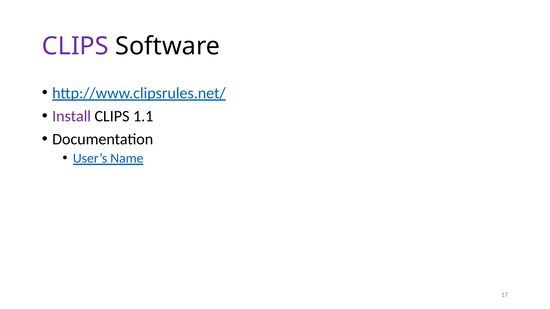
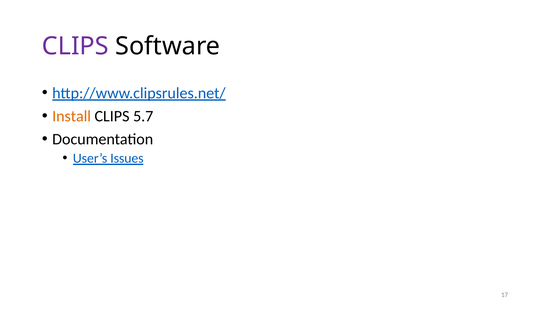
Install colour: purple -> orange (72, 116)
1.1: 1.1 -> 5.7 (143, 116)
Name: Name -> Issues (127, 159)
